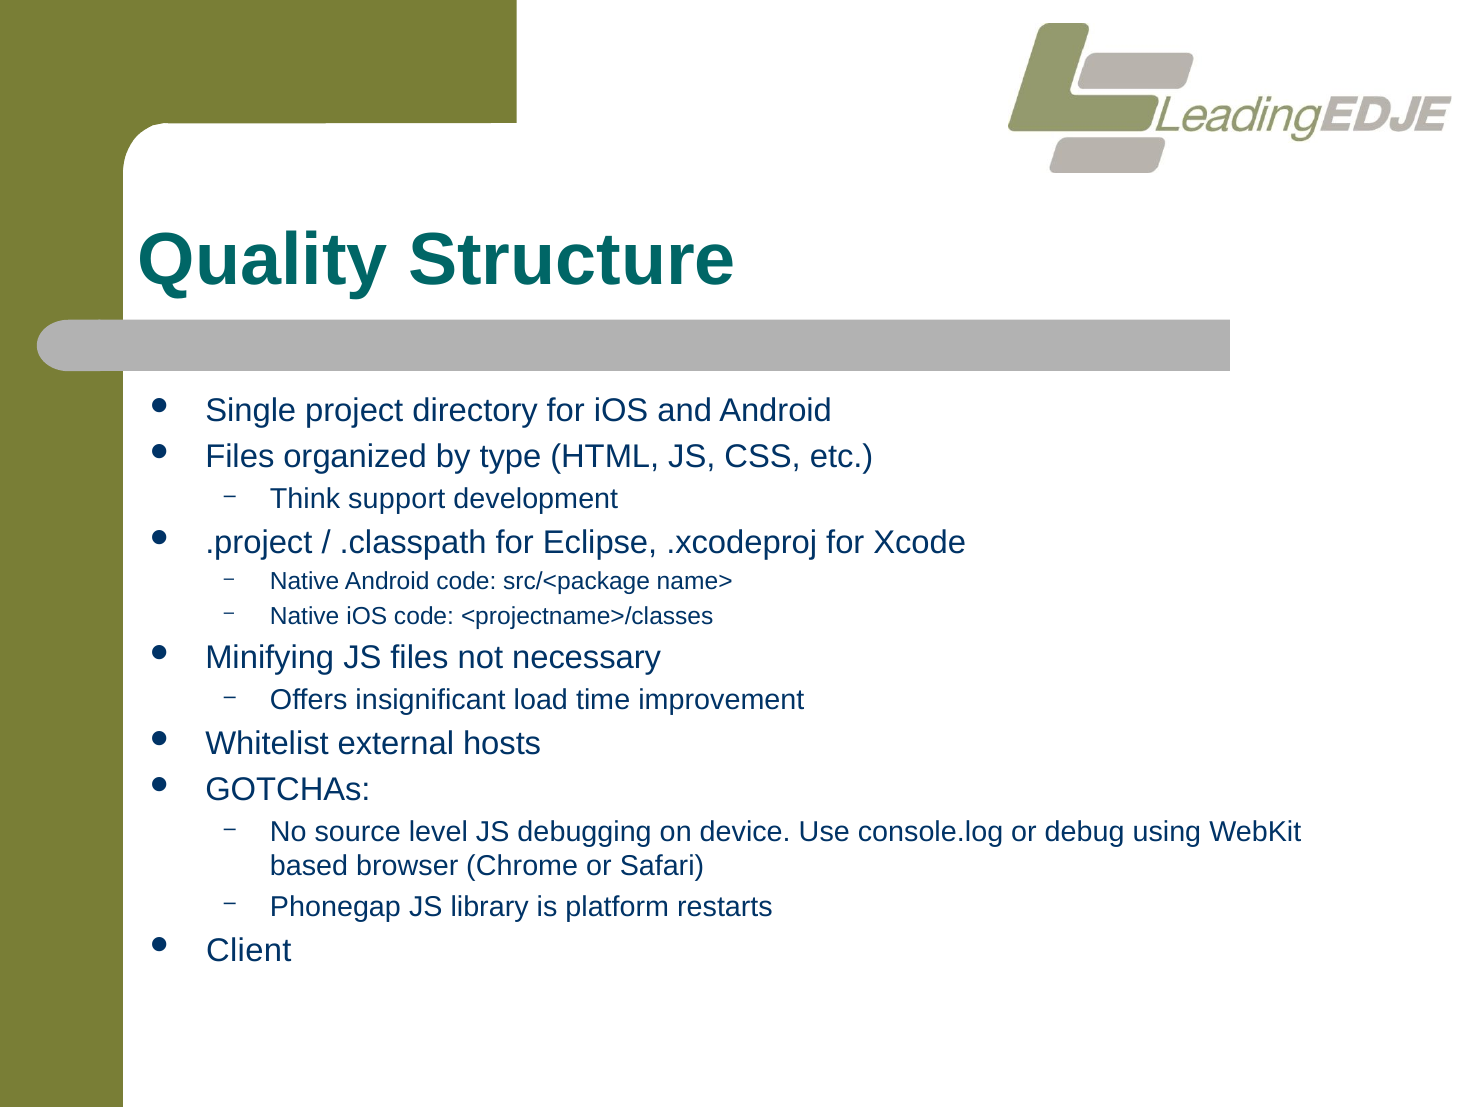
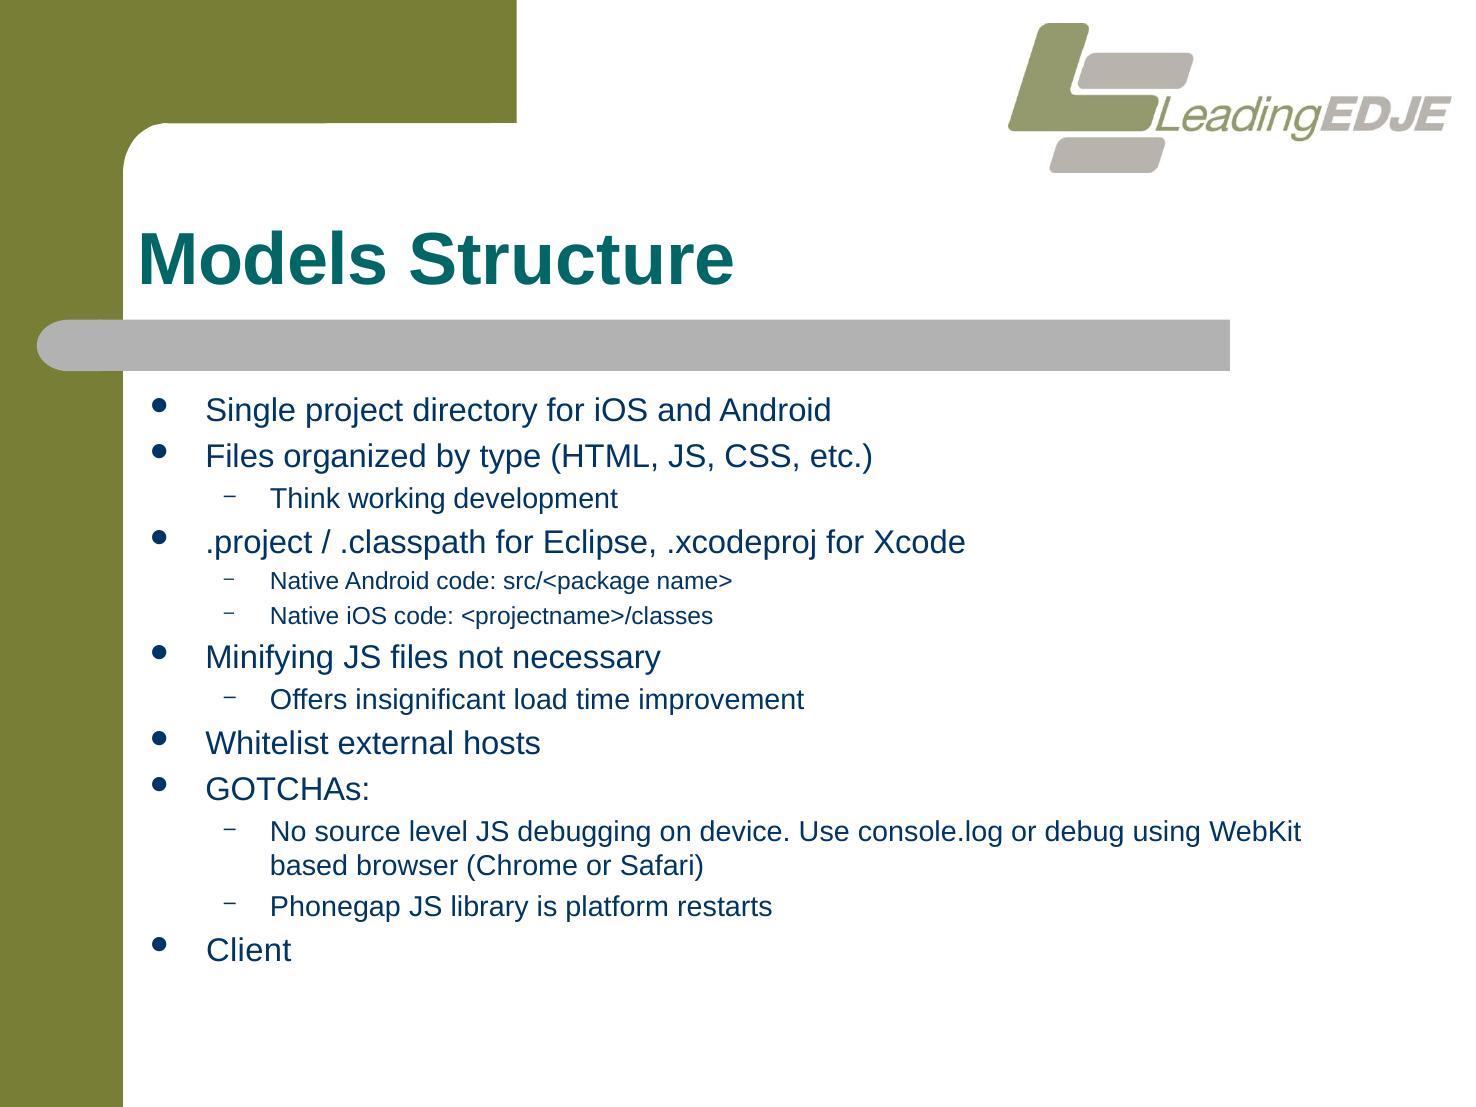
Quality: Quality -> Models (263, 260)
support: support -> working (397, 499)
